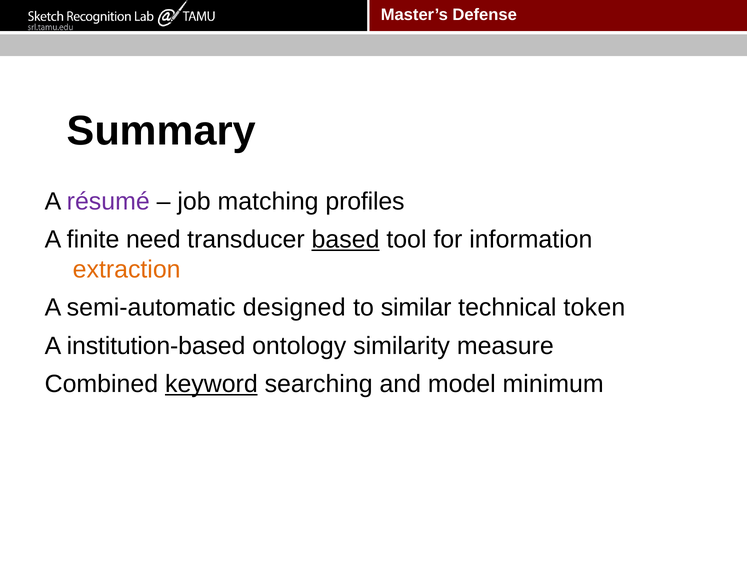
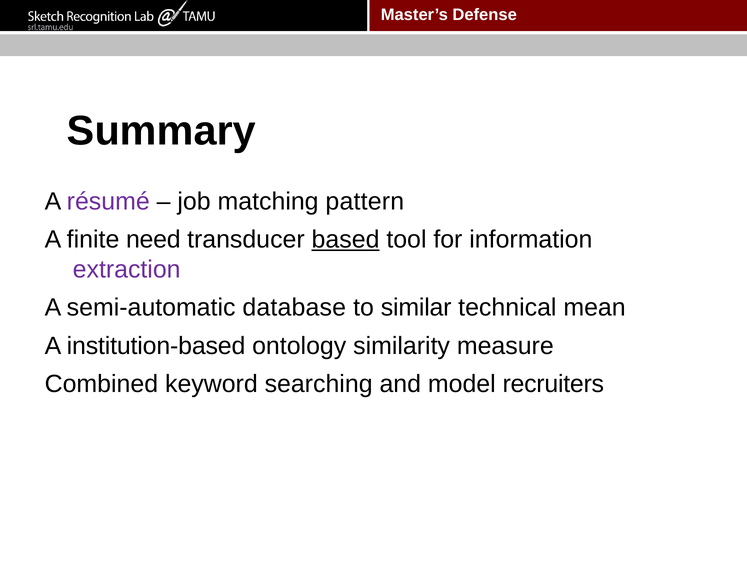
profiles: profiles -> pattern (365, 201)
extraction colour: orange -> purple (127, 269)
designed: designed -> database (294, 307)
token: token -> mean (595, 307)
keyword underline: present -> none (211, 384)
minimum: minimum -> recruiters (553, 384)
